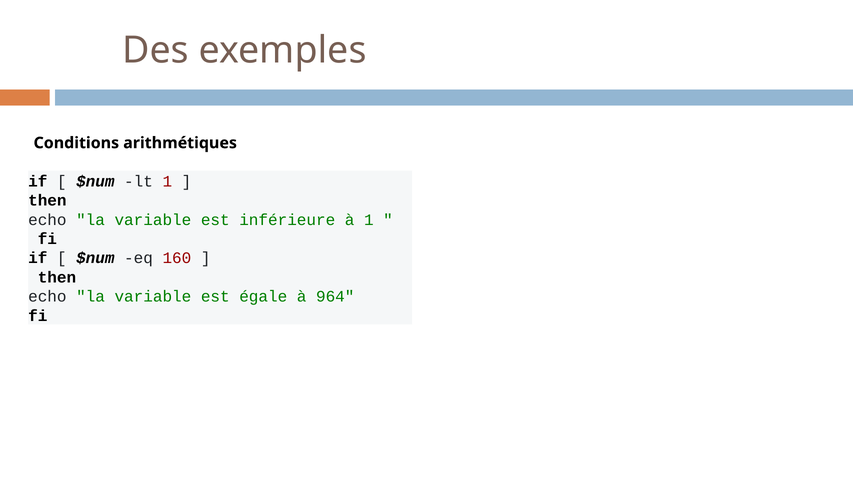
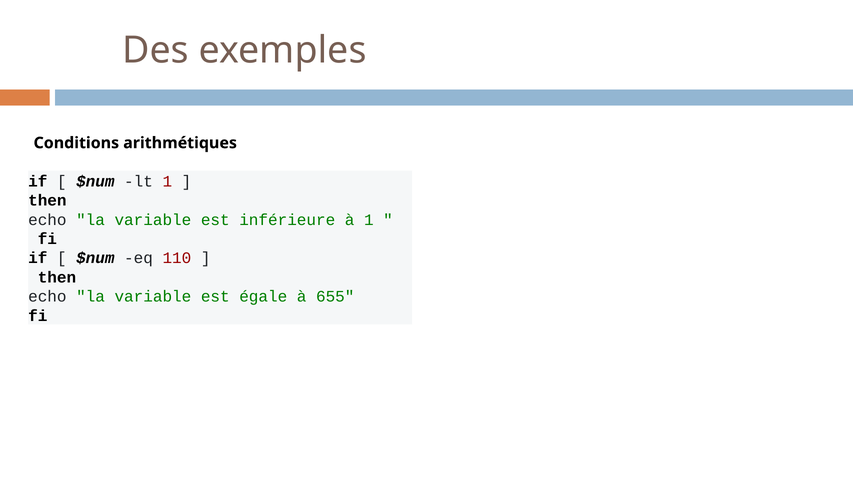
160: 160 -> 110 (177, 258)
964: 964 -> 655 (335, 296)
